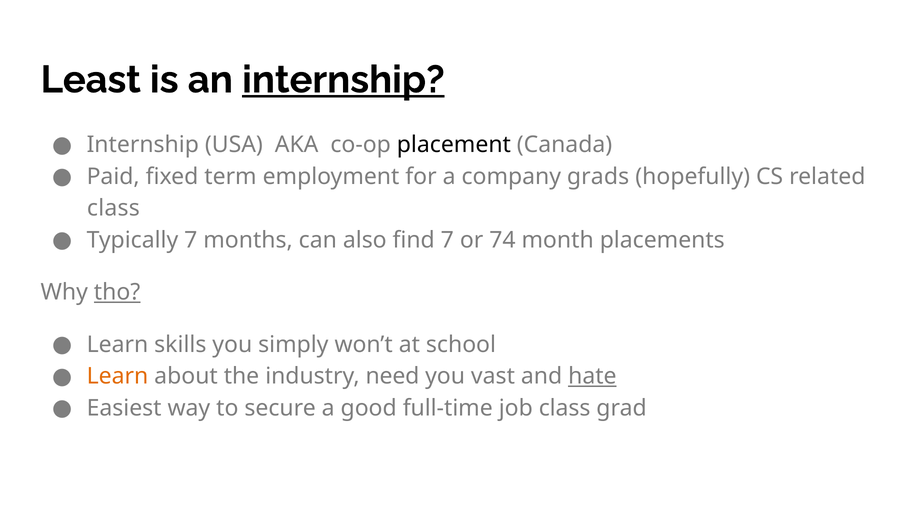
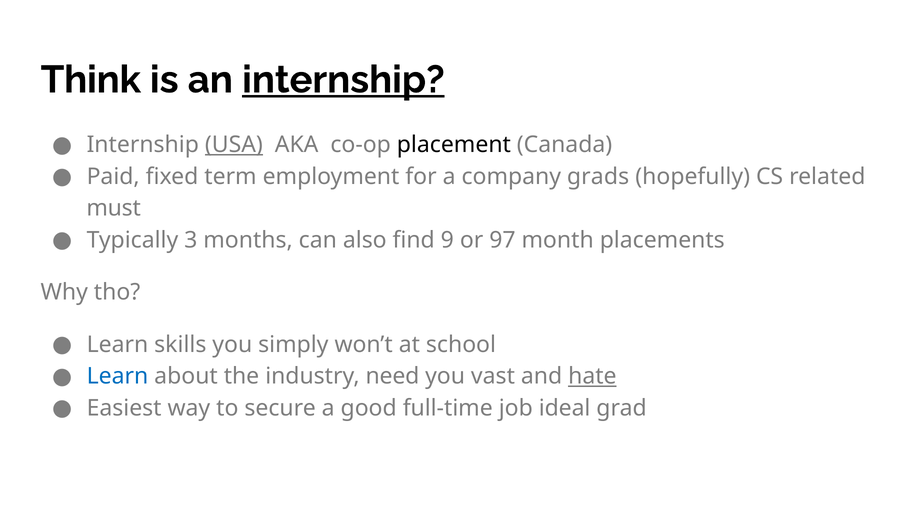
Least: Least -> Think (91, 80)
USA underline: none -> present (234, 145)
class: class -> must (114, 208)
Typically 7: 7 -> 3 (191, 240)
find 7: 7 -> 9 (447, 240)
74: 74 -> 97 (502, 240)
tho underline: present -> none (117, 292)
Learn colour: orange -> blue (117, 376)
job class: class -> ideal (565, 408)
